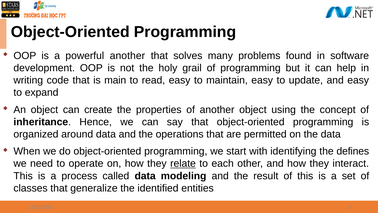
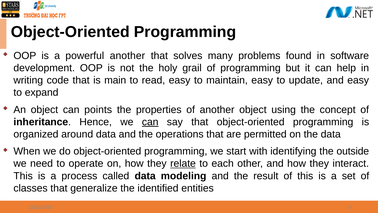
create: create -> points (98, 109)
can underline: none -> present (150, 122)
defines: defines -> outside (353, 151)
